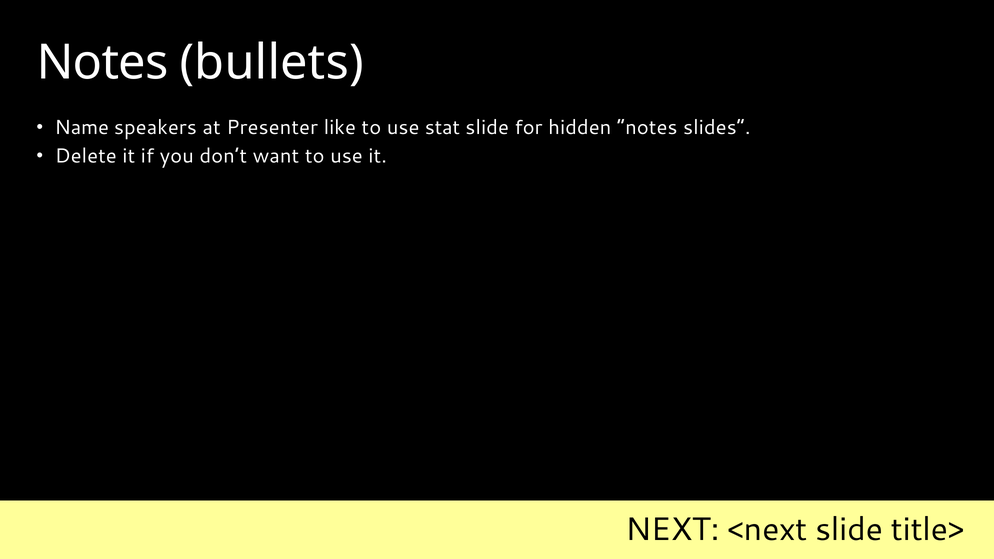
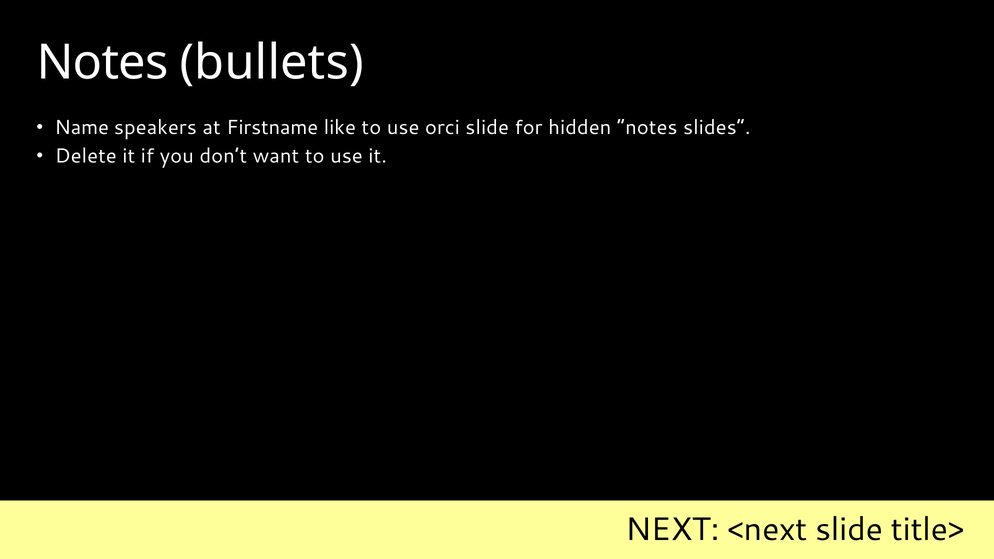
Presenter: Presenter -> Firstname (272, 128)
stat: stat -> orci (442, 128)
